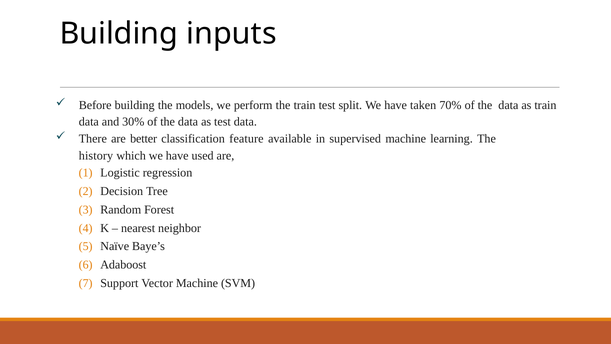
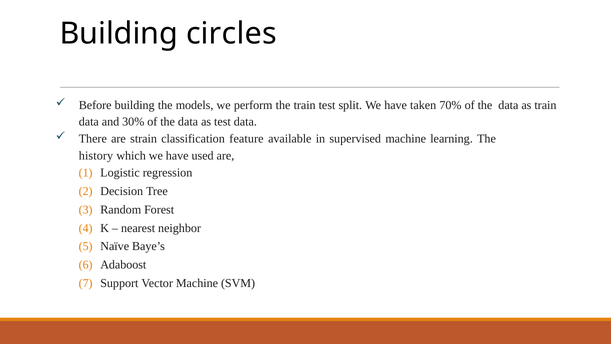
inputs: inputs -> circles (231, 33)
better: better -> strain (144, 139)
